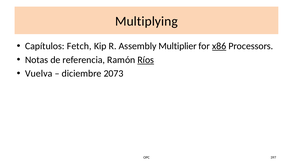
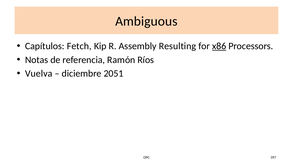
Multiplying: Multiplying -> Ambiguous (146, 21)
Multiplier: Multiplier -> Resulting (177, 46)
Ríos underline: present -> none (146, 60)
2073: 2073 -> 2051 (114, 73)
